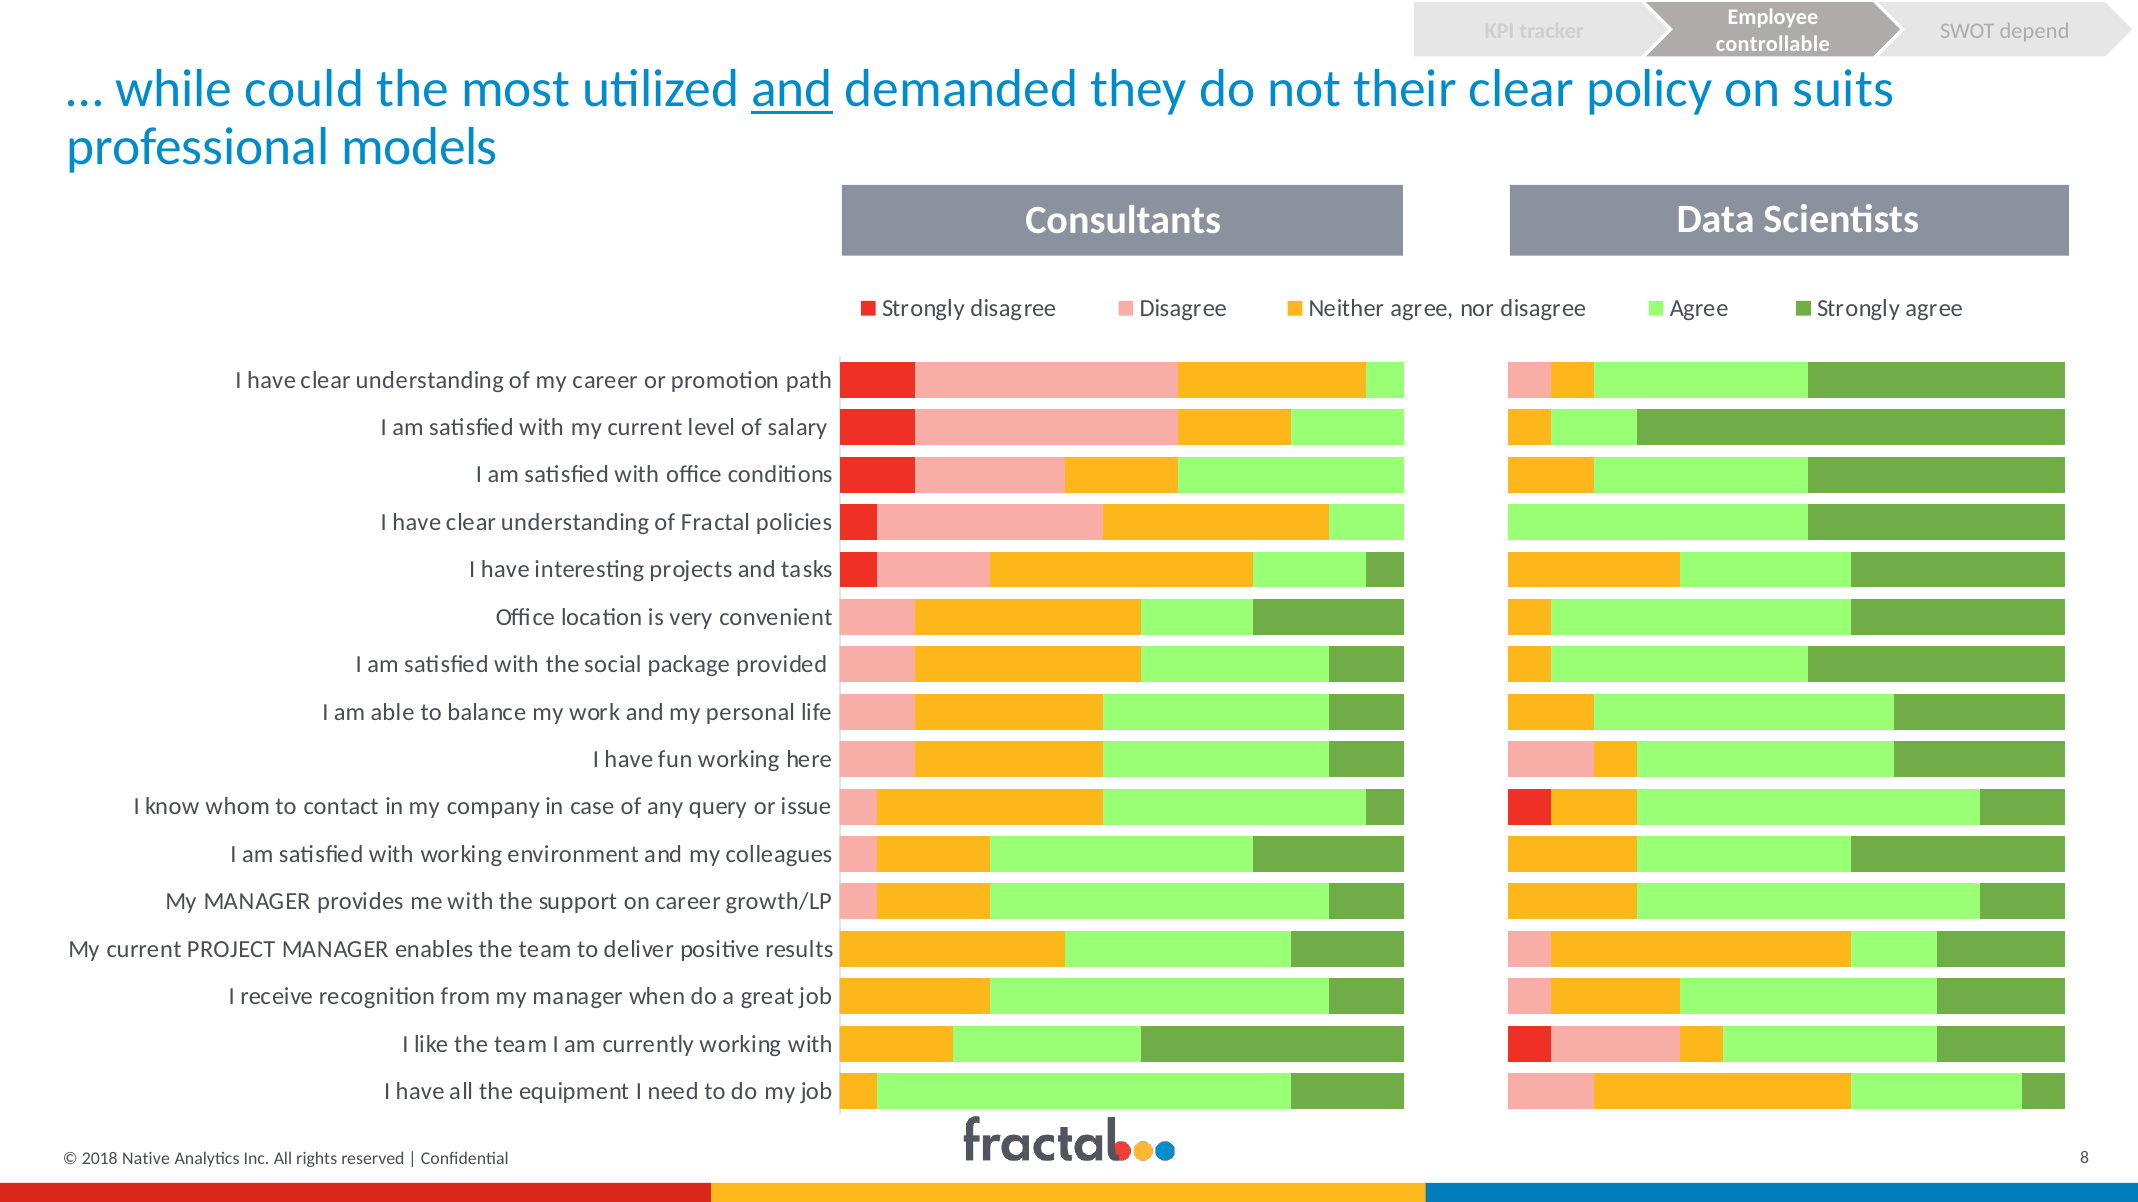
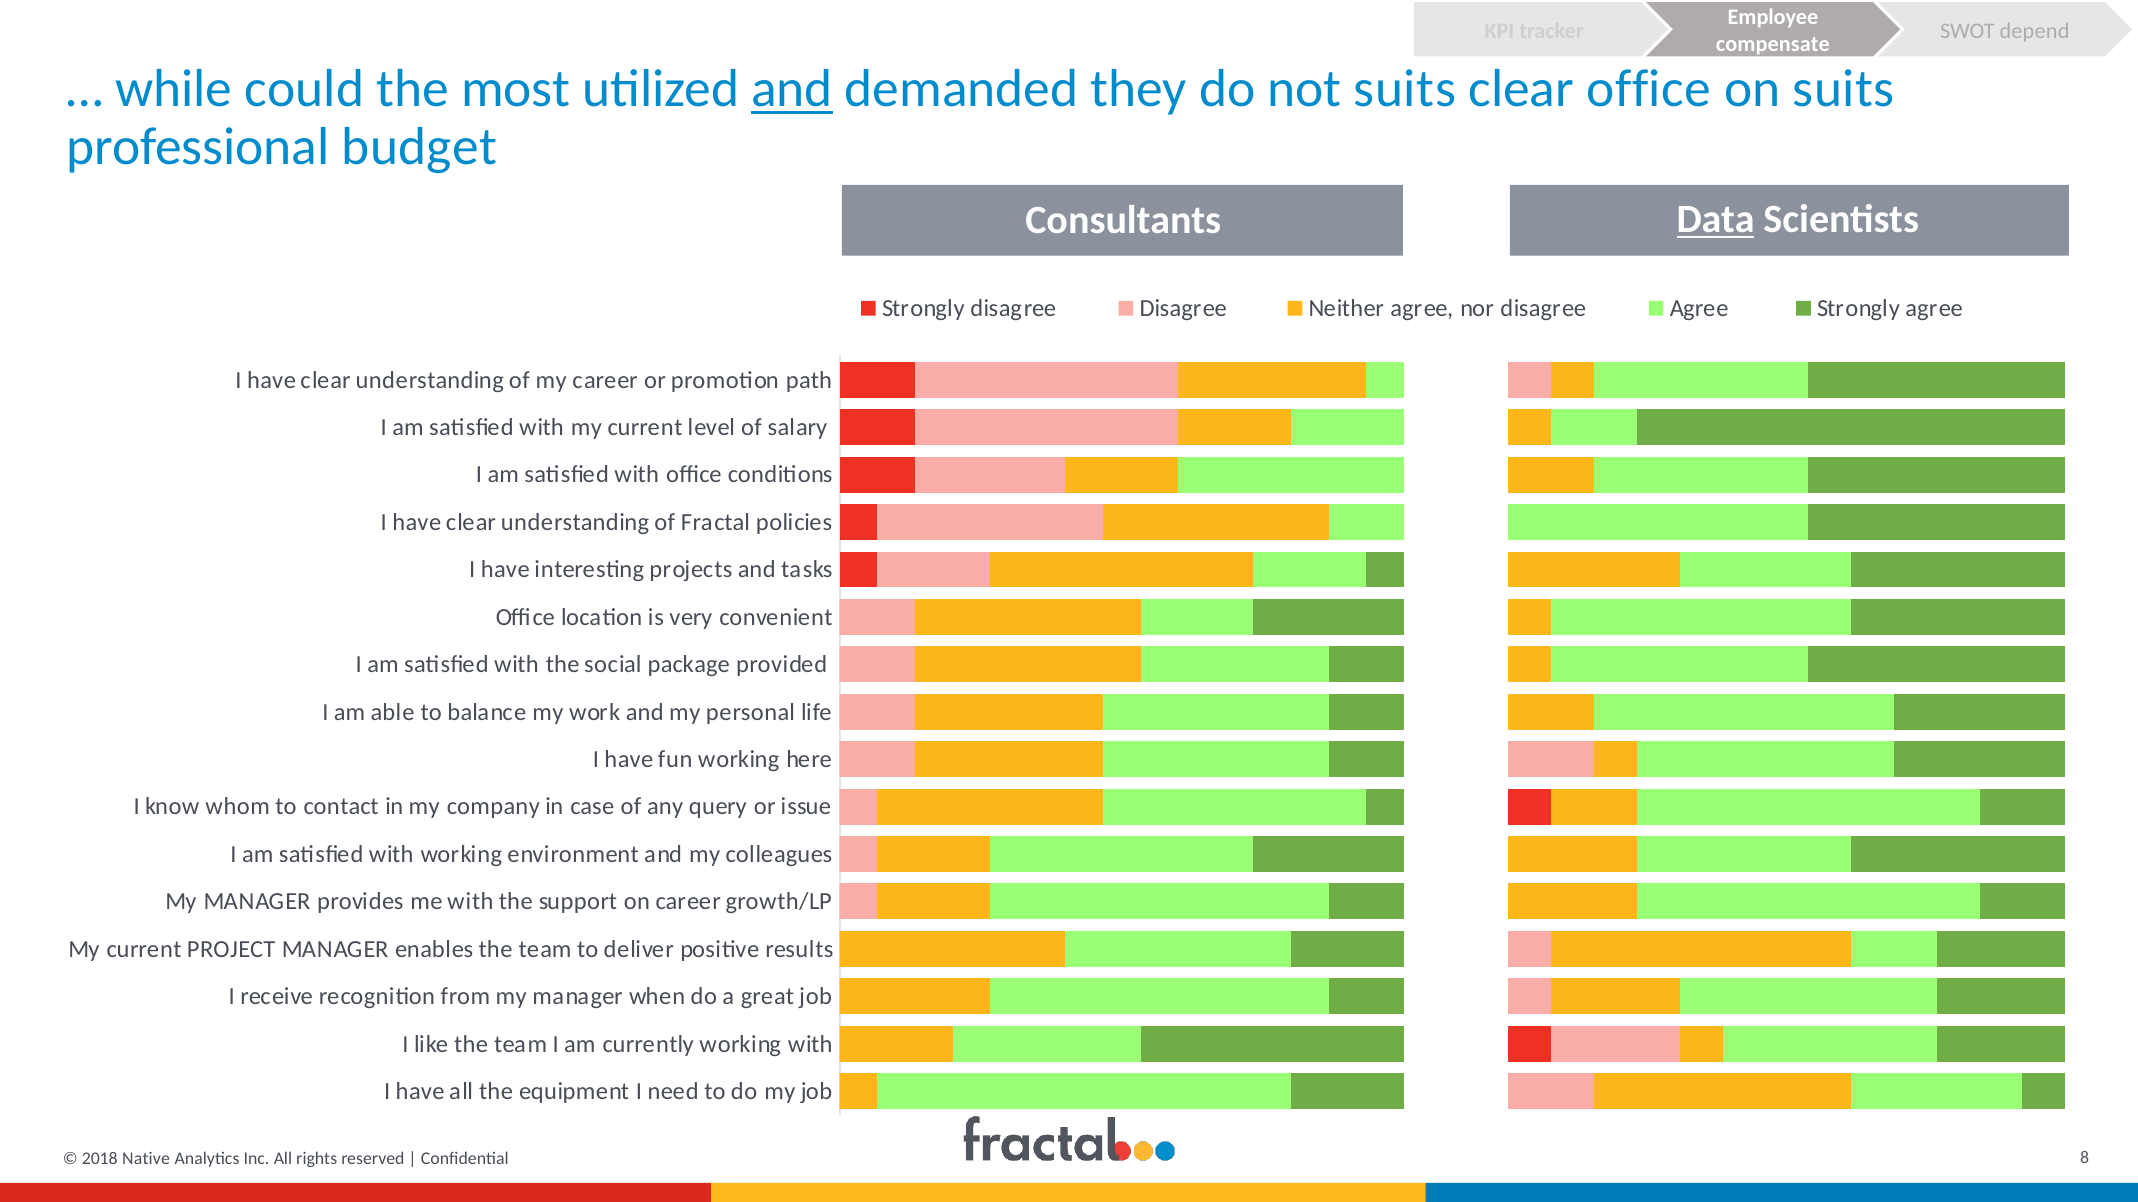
controllable: controllable -> compensate (1773, 44)
not their: their -> suits (1405, 89)
clear policy: policy -> office (1649, 89)
models: models -> budget (419, 147)
Data underline: none -> present (1716, 220)
